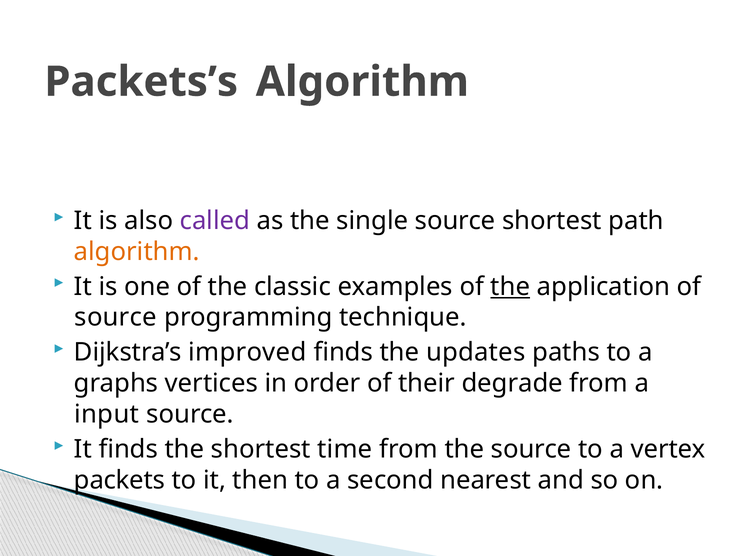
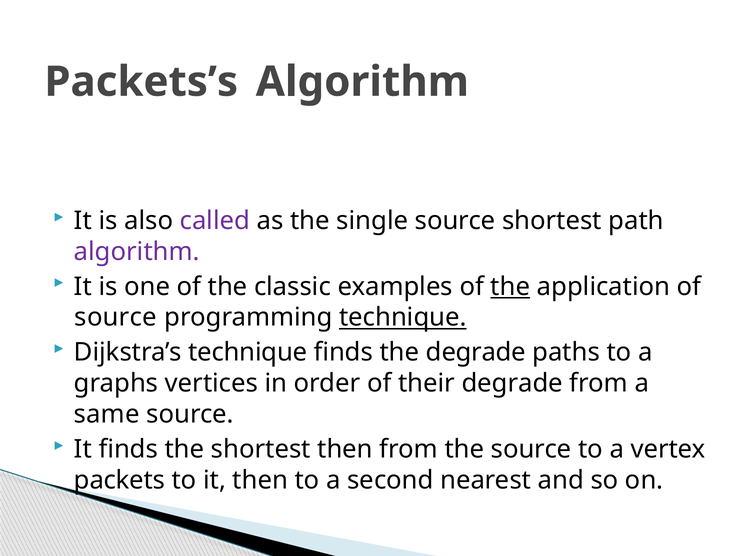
algorithm colour: orange -> purple (137, 252)
technique underline: none -> present (403, 317)
Dijkstra’s improved: improved -> technique (248, 352)
the updates: updates -> degrade (476, 352)
input: input -> same (107, 414)
shortest time: time -> then (345, 449)
